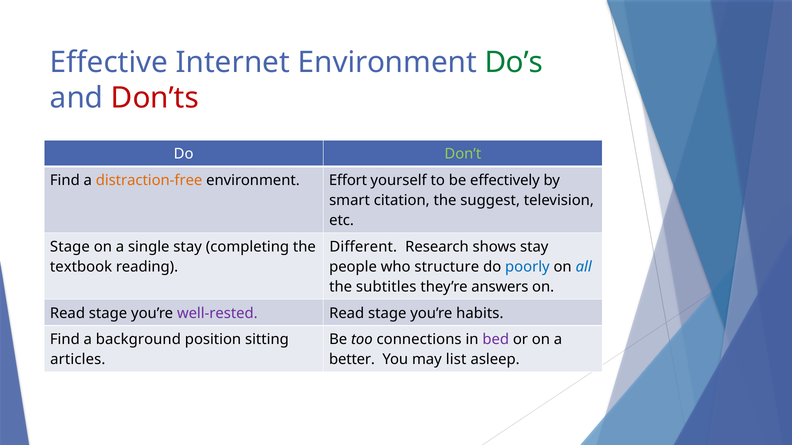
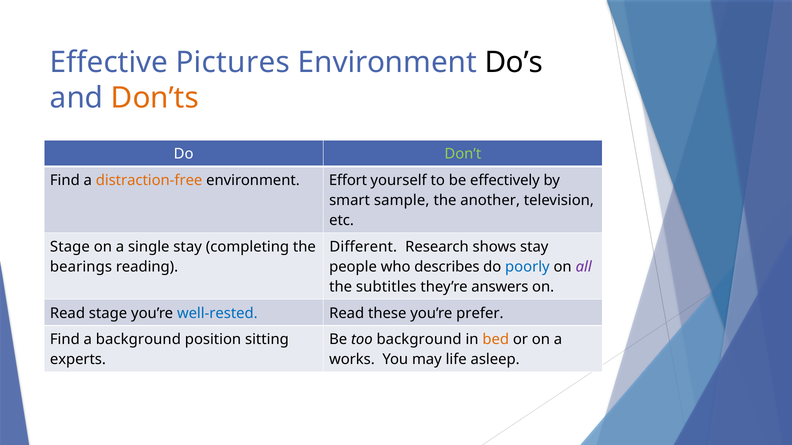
Internet: Internet -> Pictures (233, 62)
Do’s colour: green -> black (514, 62)
Don’ts colour: red -> orange (155, 98)
citation: citation -> sample (402, 201)
suggest: suggest -> another (490, 201)
textbook: textbook -> bearings (81, 267)
structure: structure -> describes (447, 267)
all colour: blue -> purple (584, 267)
well-rested colour: purple -> blue (217, 314)
stage: stage -> these (387, 314)
habits: habits -> prefer (480, 314)
too connections: connections -> background (419, 340)
bed colour: purple -> orange (496, 340)
articles: articles -> experts (78, 360)
better: better -> works (352, 360)
list: list -> life (456, 360)
